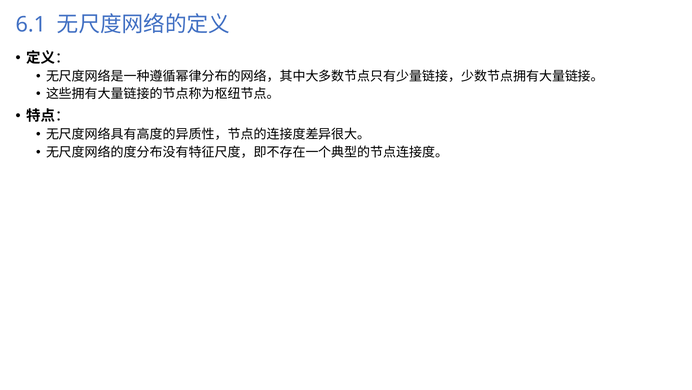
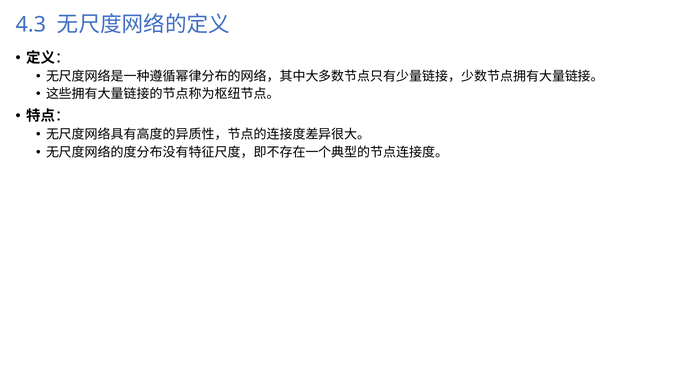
6.1: 6.1 -> 4.3 (31, 25)
